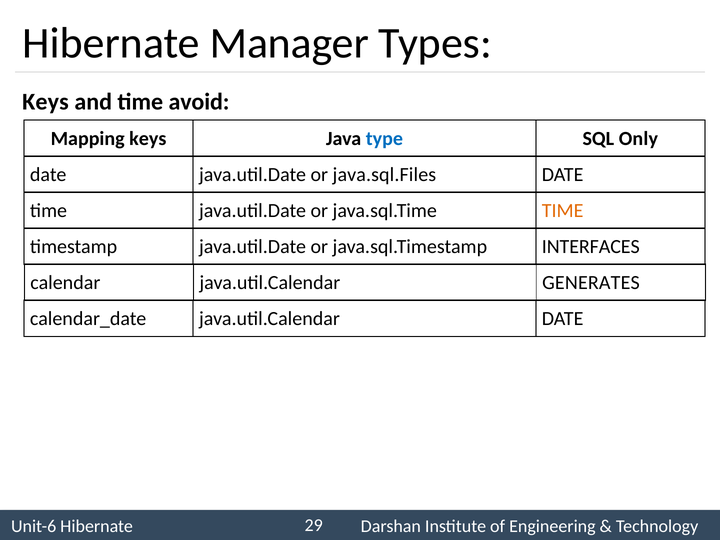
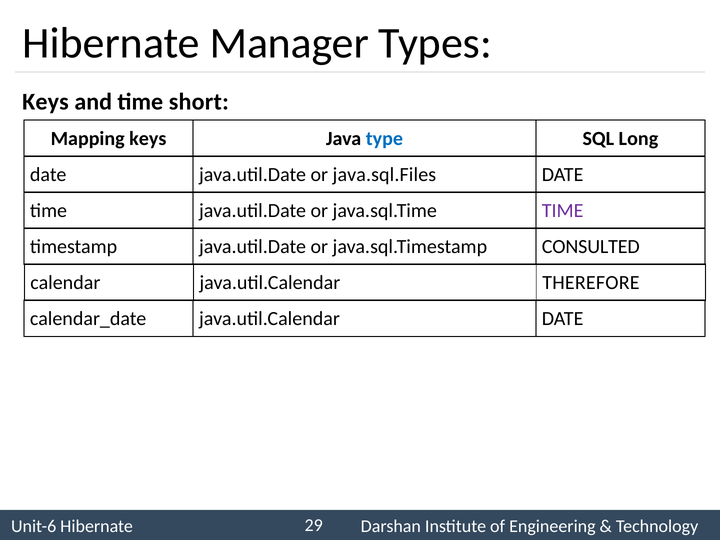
avoid: avoid -> short (199, 102)
Only: Only -> Long (638, 138)
TIME colour: orange -> purple (563, 210)
INTERFACES: INTERFACES -> CONSULTED (591, 246)
GENERATES: GENERATES -> THEREFORE (591, 282)
